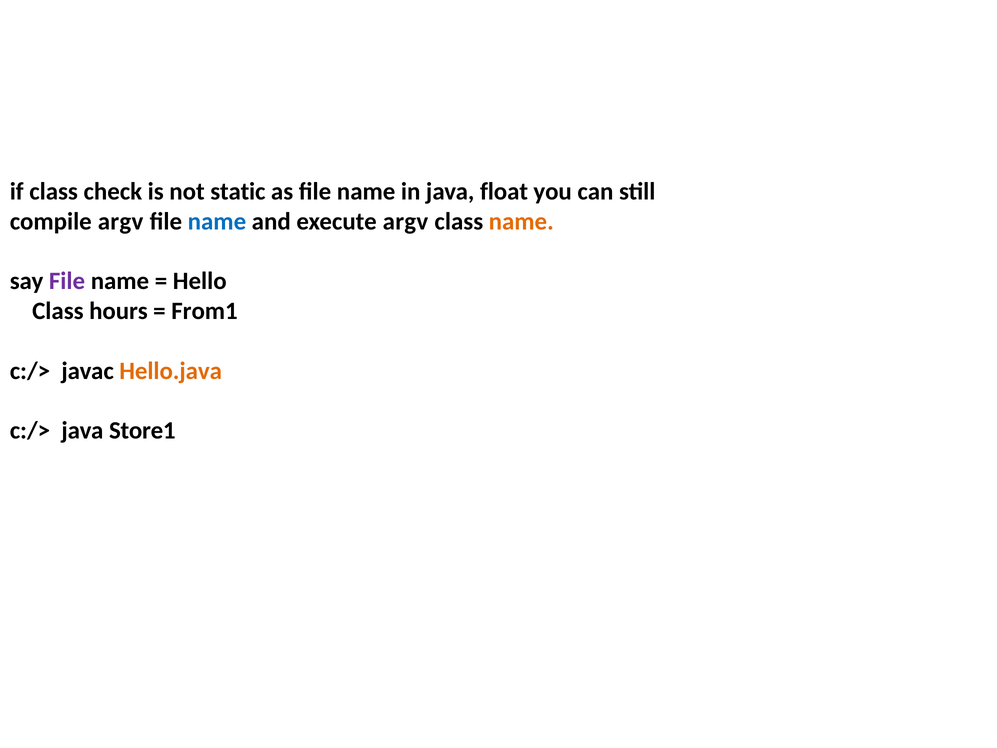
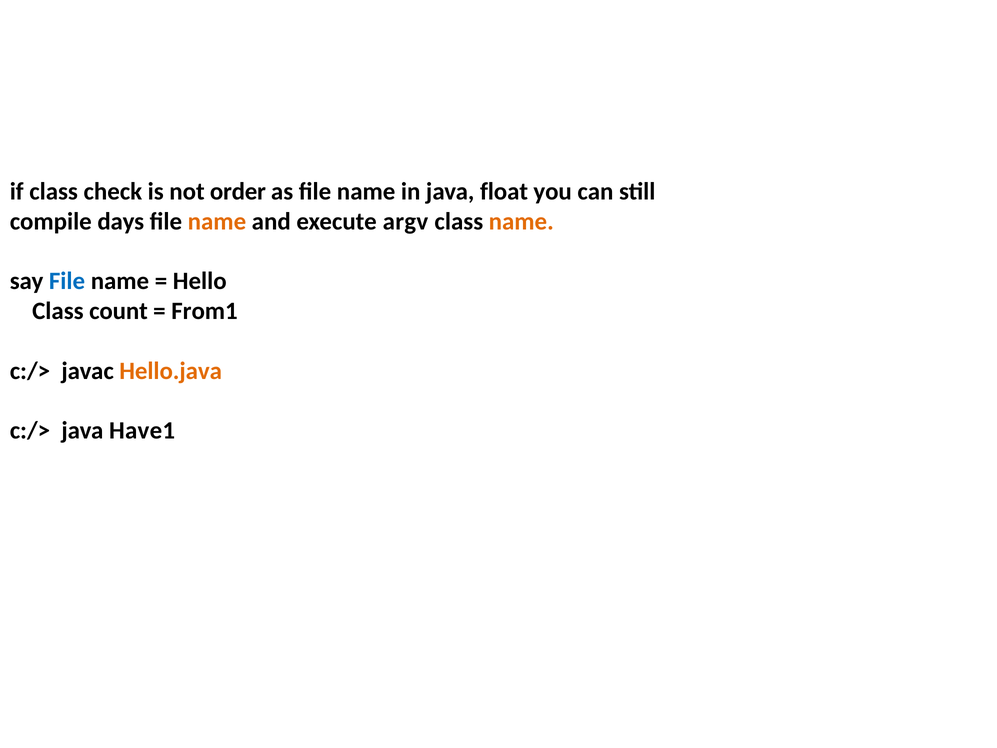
static: static -> order (238, 191)
compile argv: argv -> days (121, 221)
name colour: blue -> orange (217, 221)
File colour: purple -> blue (67, 281)
hours: hours -> count (118, 311)
Store1: Store1 -> Have1 (142, 431)
